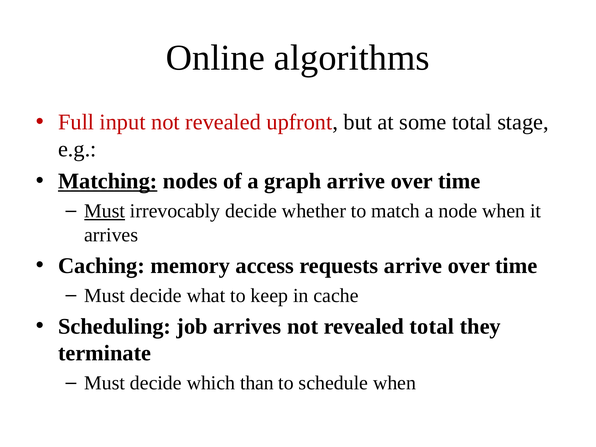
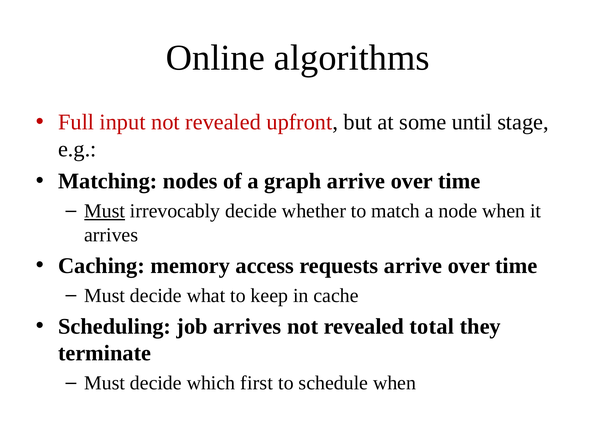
some total: total -> until (472, 122)
Matching underline: present -> none (108, 181)
than: than -> first (257, 383)
